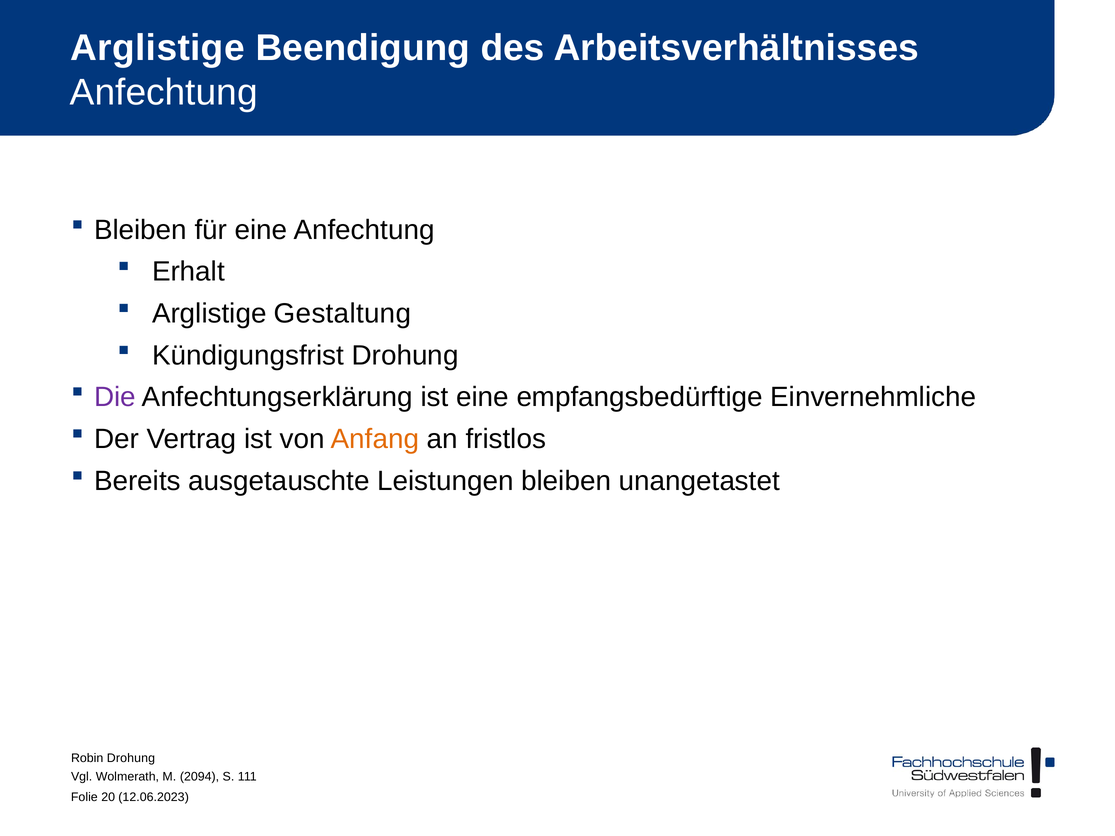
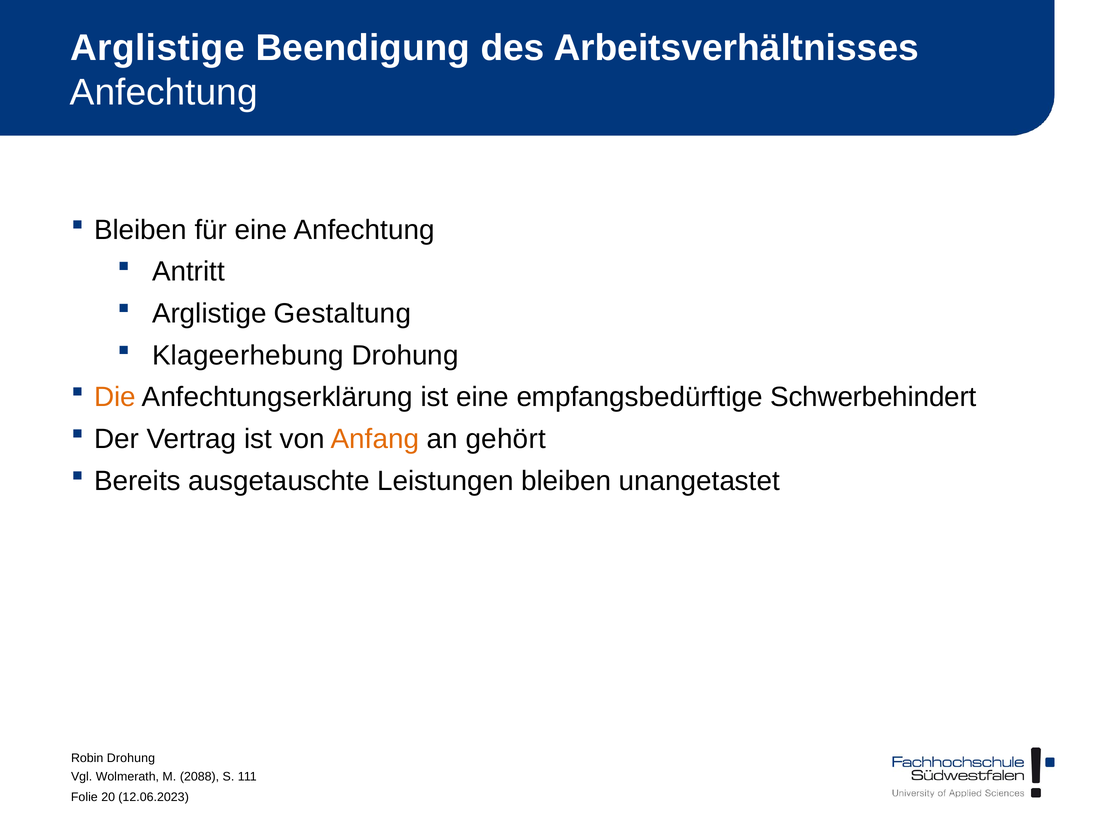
Erhalt: Erhalt -> Antritt (188, 272)
Kündigungsfrist: Kündigungsfrist -> Klageerhebung (248, 356)
Die colour: purple -> orange (115, 397)
Einvernehmliche: Einvernehmliche -> Schwerbehindert (873, 397)
fristlos: fristlos -> gehört (506, 439)
2094: 2094 -> 2088 (200, 777)
